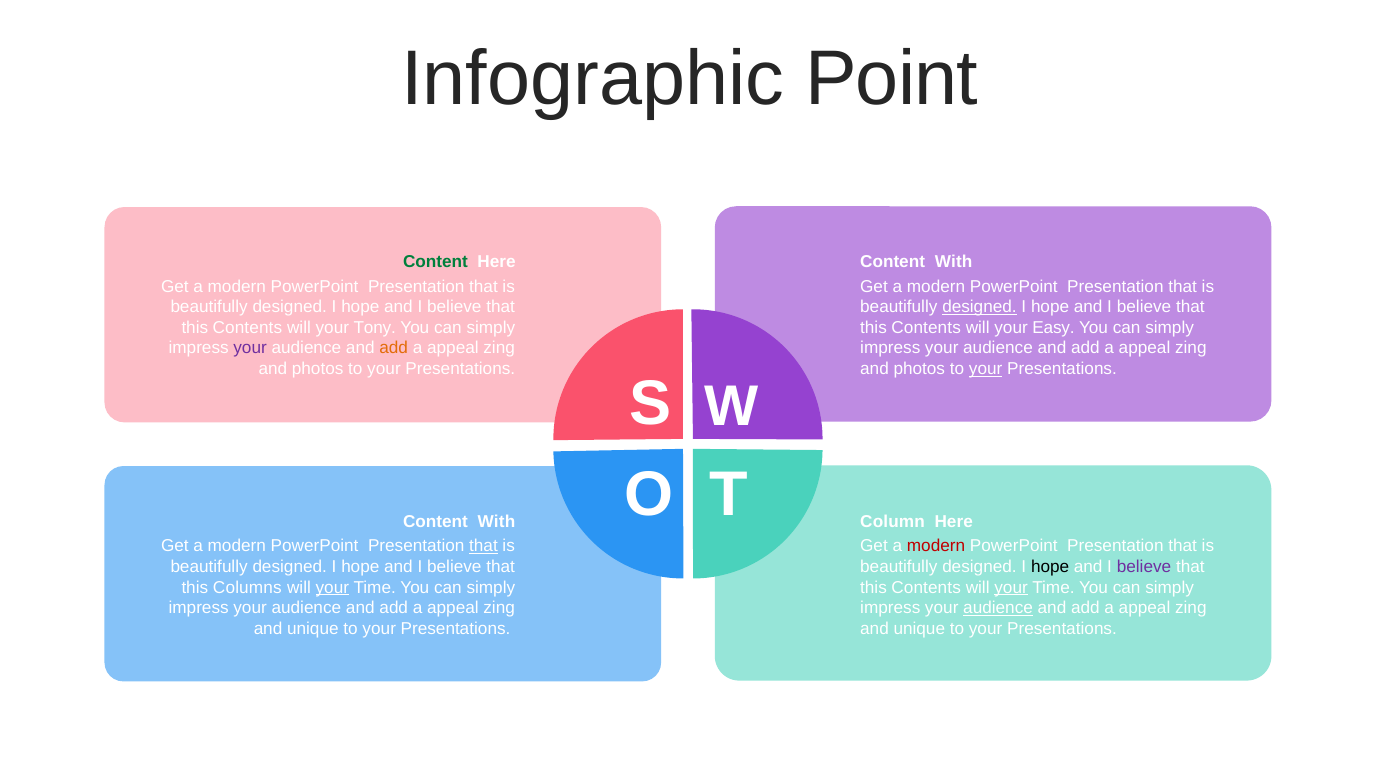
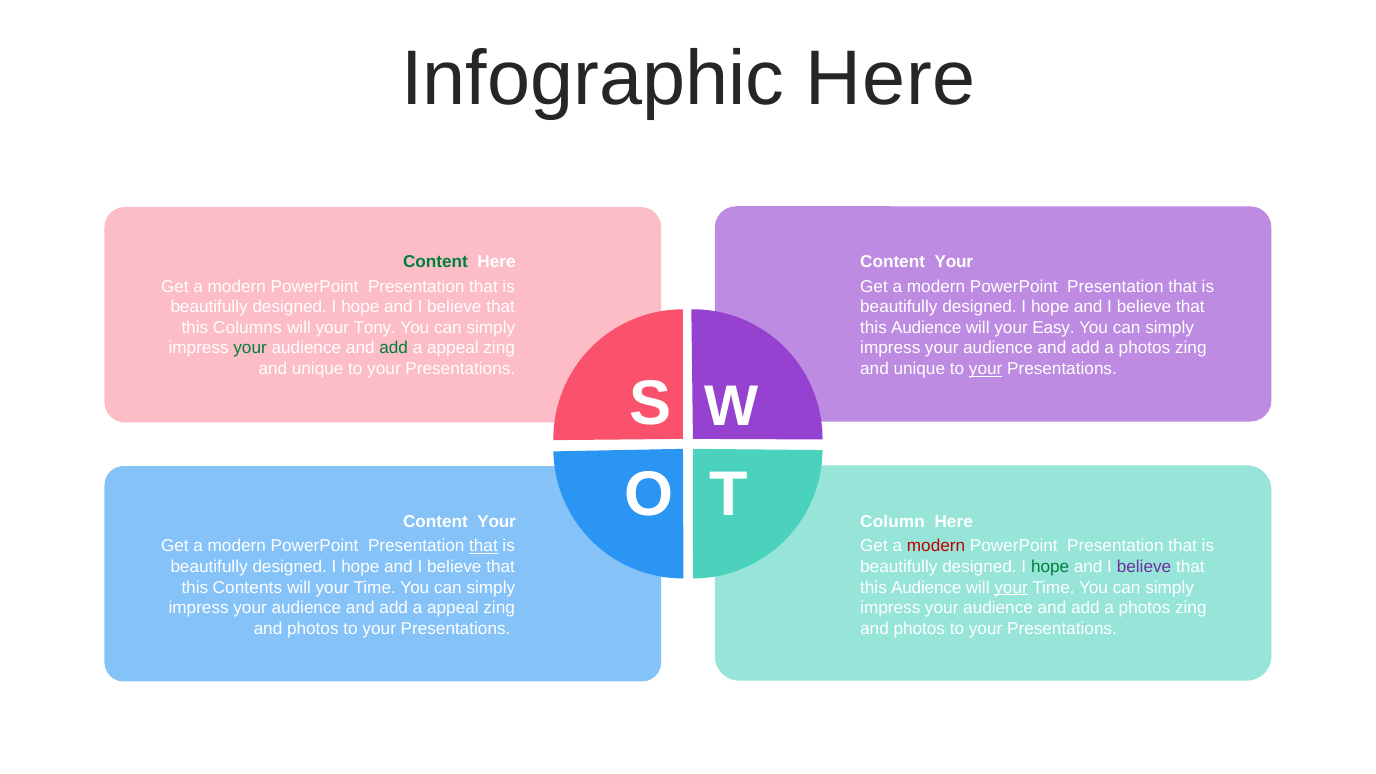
Infographic Point: Point -> Here (891, 79)
With: With -> Your (954, 262)
designed underline: present -> none (979, 307)
Contents: Contents -> Columns (247, 328)
Contents: Contents -> Audience (926, 328)
your colour: purple -> green (250, 348)
add colour: orange -> green (394, 348)
appeal: appeal -> photos (1145, 348)
photos: photos -> unique (318, 369)
photos: photos -> unique (919, 369)
With: With -> Your (497, 522)
hope colour: black -> green (1050, 567)
Columns: Columns -> Contents (247, 588)
your underline: present -> none (332, 588)
Contents: Contents -> Audience (926, 588)
audience underline: present -> none (998, 608)
appeal: appeal -> photos (1145, 608)
unique: unique -> photos (313, 629)
unique: unique -> photos (919, 629)
